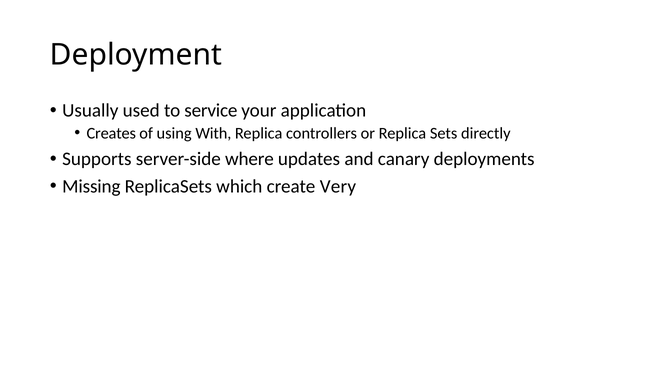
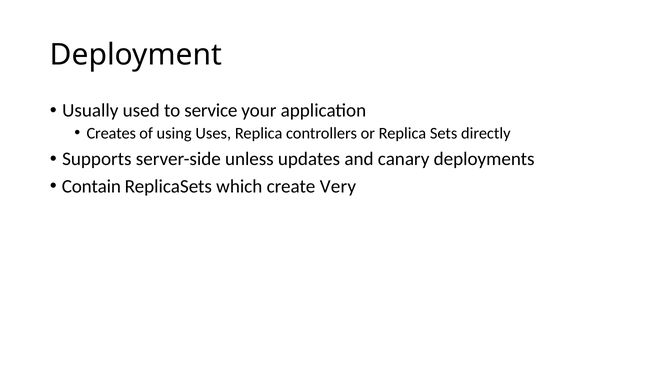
With: With -> Uses (213, 133)
where: where -> unless (249, 159)
Missing: Missing -> Contain (91, 187)
